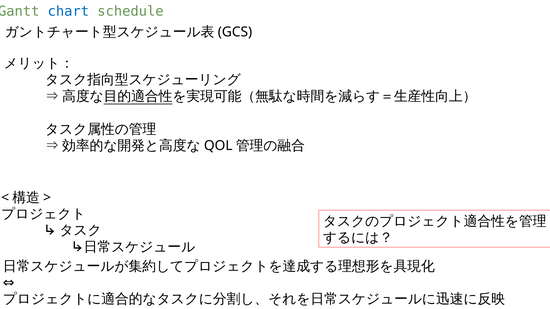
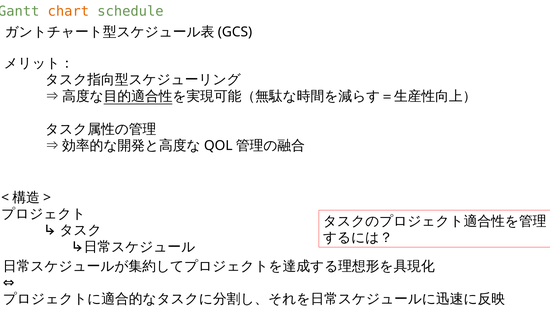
chart colour: blue -> orange (68, 11)
